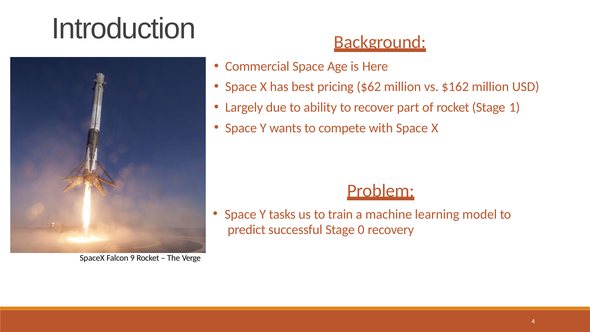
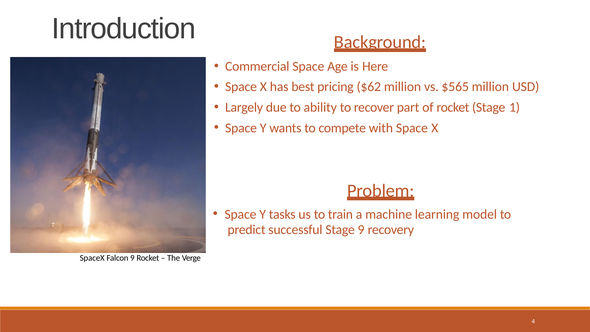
$162: $162 -> $565 (455, 87)
Stage 0: 0 -> 9 (361, 230)
